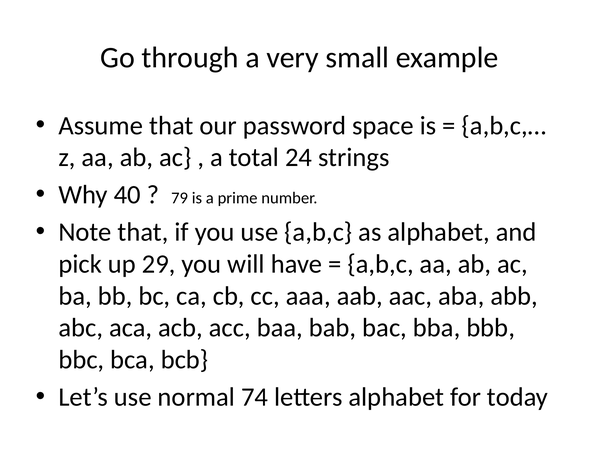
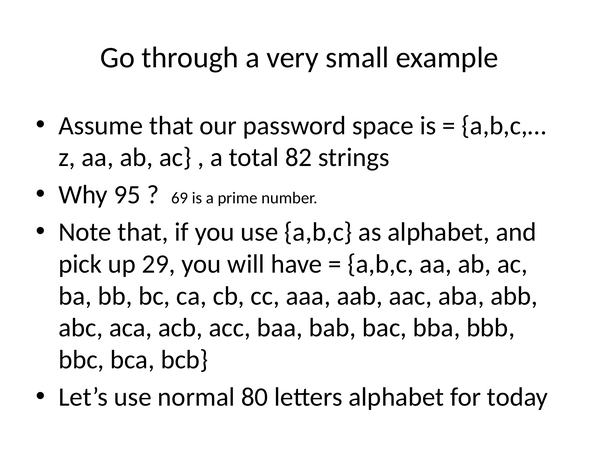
24: 24 -> 82 (299, 158)
40: 40 -> 95 (127, 195)
79: 79 -> 69 (180, 198)
74: 74 -> 80 (255, 397)
